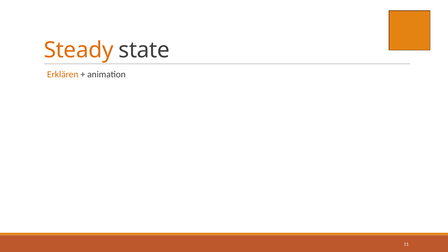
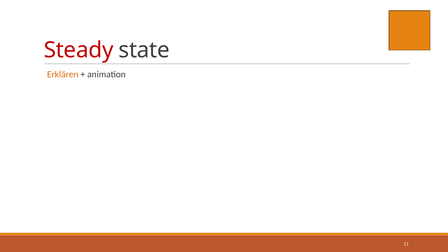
Steady colour: orange -> red (79, 50)
